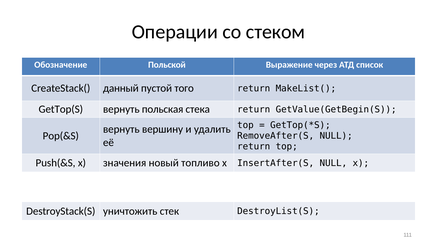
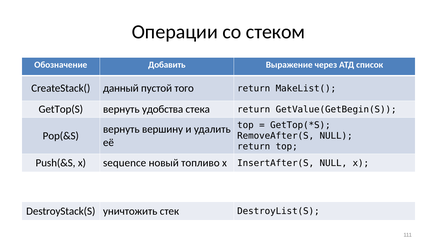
Польской: Польской -> Добавить (167, 65)
польская: польская -> удобства (163, 109)
значения: значения -> sequence (125, 163)
